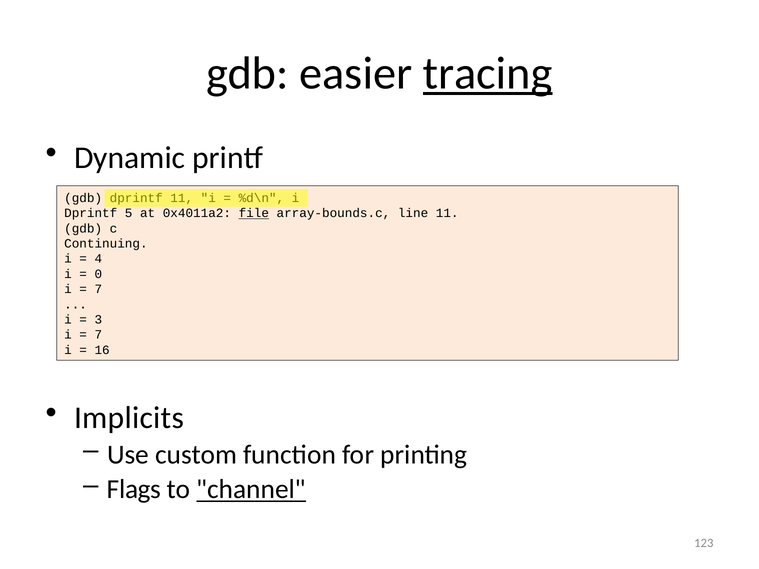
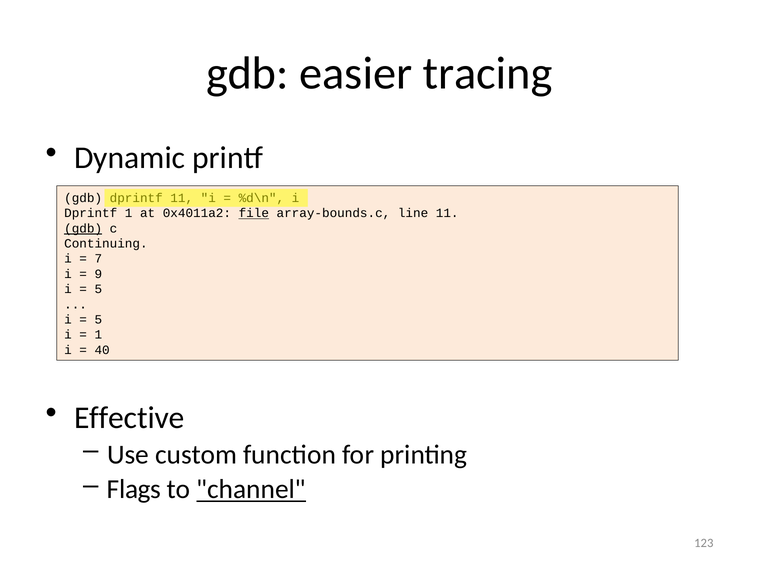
tracing underline: present -> none (488, 73)
Dprintf 5: 5 -> 1 (129, 213)
gdb underline: none -> present (83, 229)
4: 4 -> 7 (98, 259)
0: 0 -> 9 (98, 274)
7: 7 -> 5 (98, 289)
3: 3 -> 5 (98, 320)
7: 7 -> 1 (98, 335)
16: 16 -> 40 (102, 350)
Implicits: Implicits -> Effective (129, 418)
